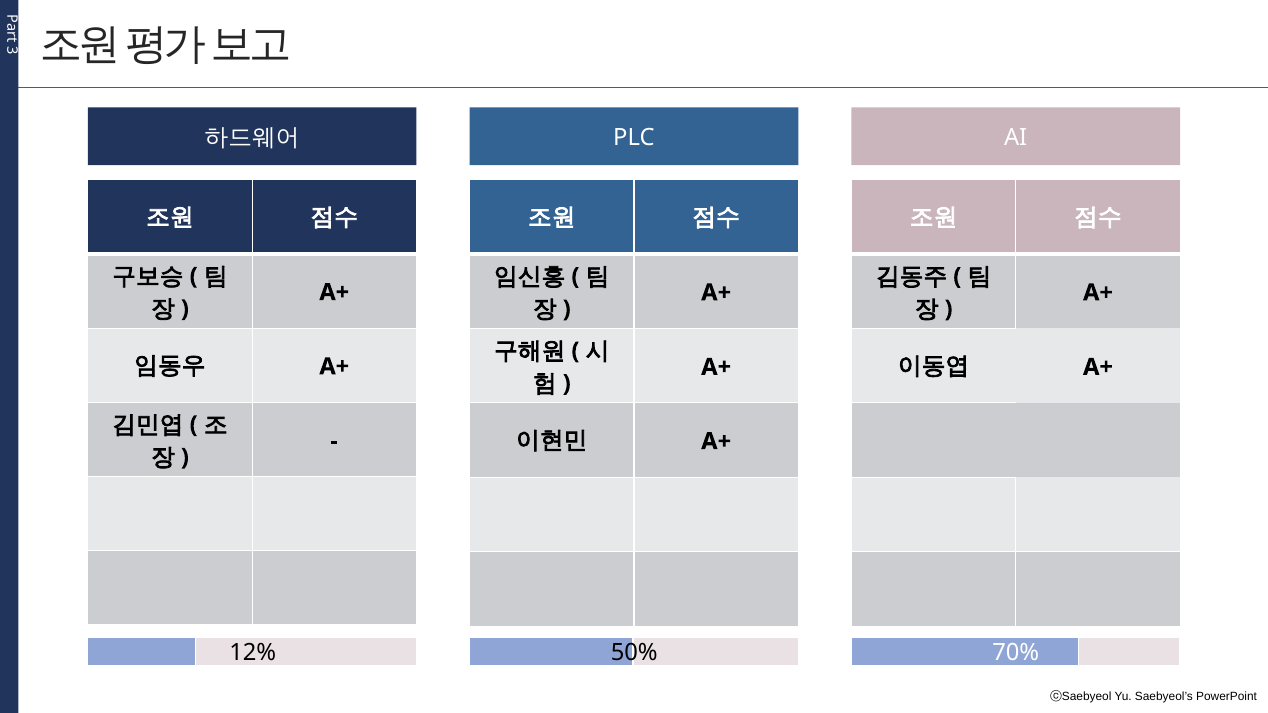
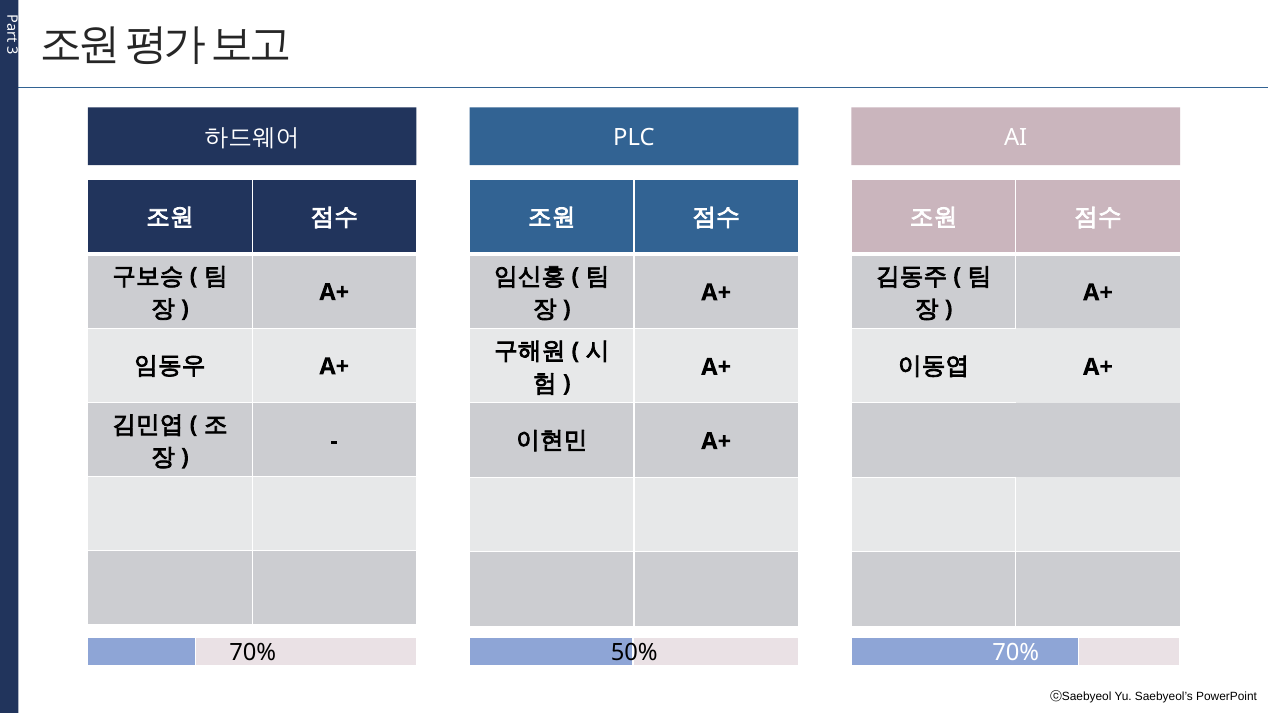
12%: 12% -> 70% (253, 653)
